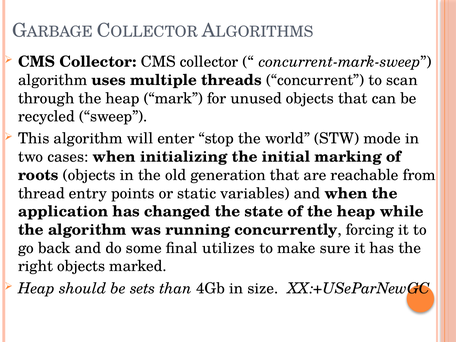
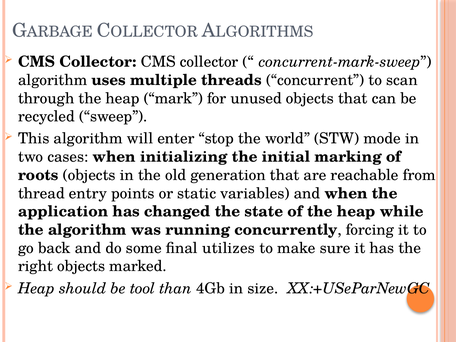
sets: sets -> tool (143, 288)
